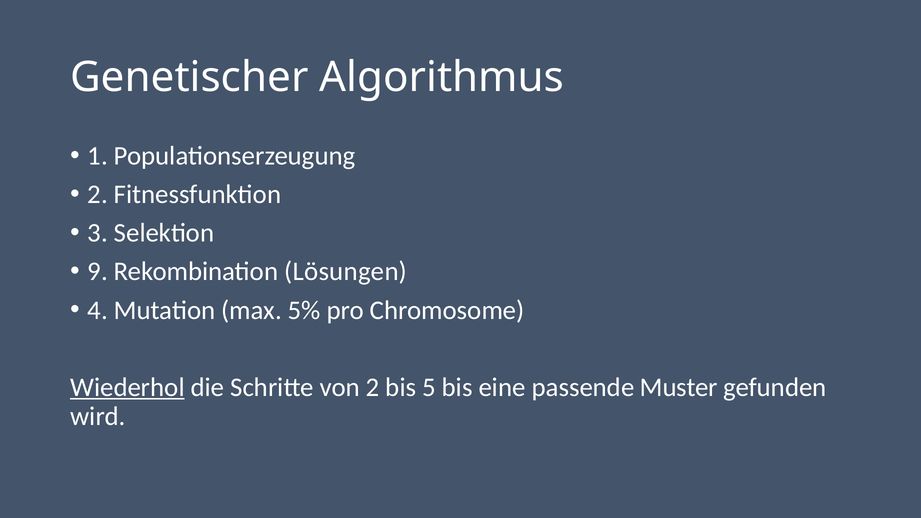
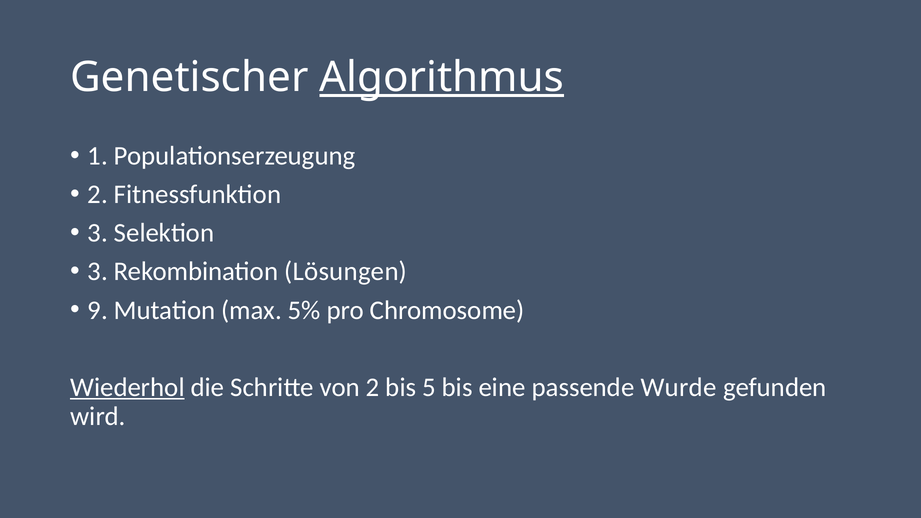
Algorithmus underline: none -> present (442, 77)
9: 9 -> 3 (98, 272)
4: 4 -> 9 (98, 310)
Muster: Muster -> Wurde (679, 387)
